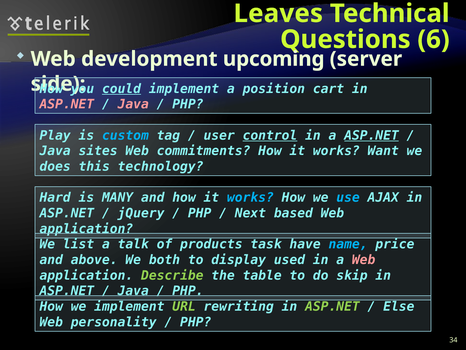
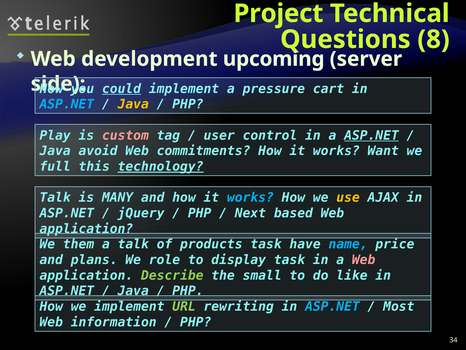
Leaves: Leaves -> Project (278, 13)
6: 6 -> 8 (434, 39)
position: position -> pressure (274, 89)
ASP.NET colour: pink -> light blue (67, 104)
Java colour: pink -> yellow (133, 104)
custom colour: light blue -> pink (125, 135)
control underline: present -> none (270, 135)
sites: sites -> avoid (98, 151)
does: does -> full (55, 166)
technology underline: none -> present (161, 166)
Hard: Hard -> Talk (55, 197)
use colour: light blue -> yellow (348, 197)
list: list -> them (79, 244)
above: above -> plans (94, 259)
both: both -> role (164, 259)
display used: used -> task (289, 259)
table: table -> small (262, 275)
skip: skip -> like (352, 275)
ASP.NET colour: light green -> light blue (332, 306)
Else: Else -> Most (399, 306)
personality: personality -> information (114, 322)
